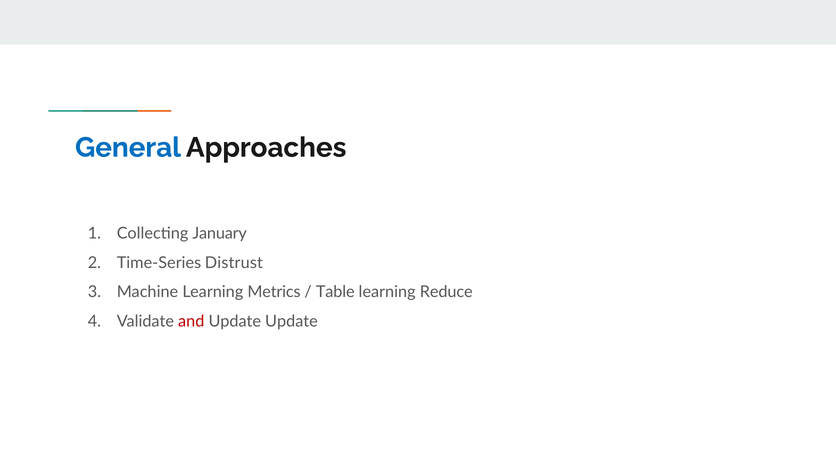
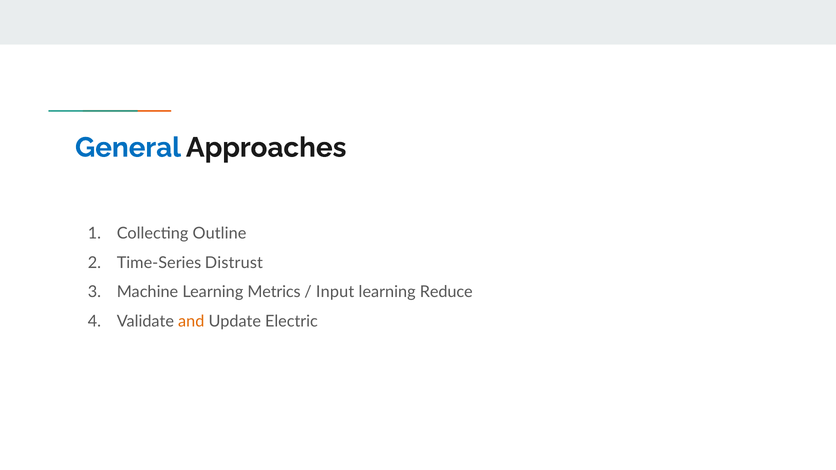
January: January -> Outline (219, 234)
Table: Table -> Input (335, 292)
and colour: red -> orange (191, 321)
Update Update: Update -> Electric (291, 321)
